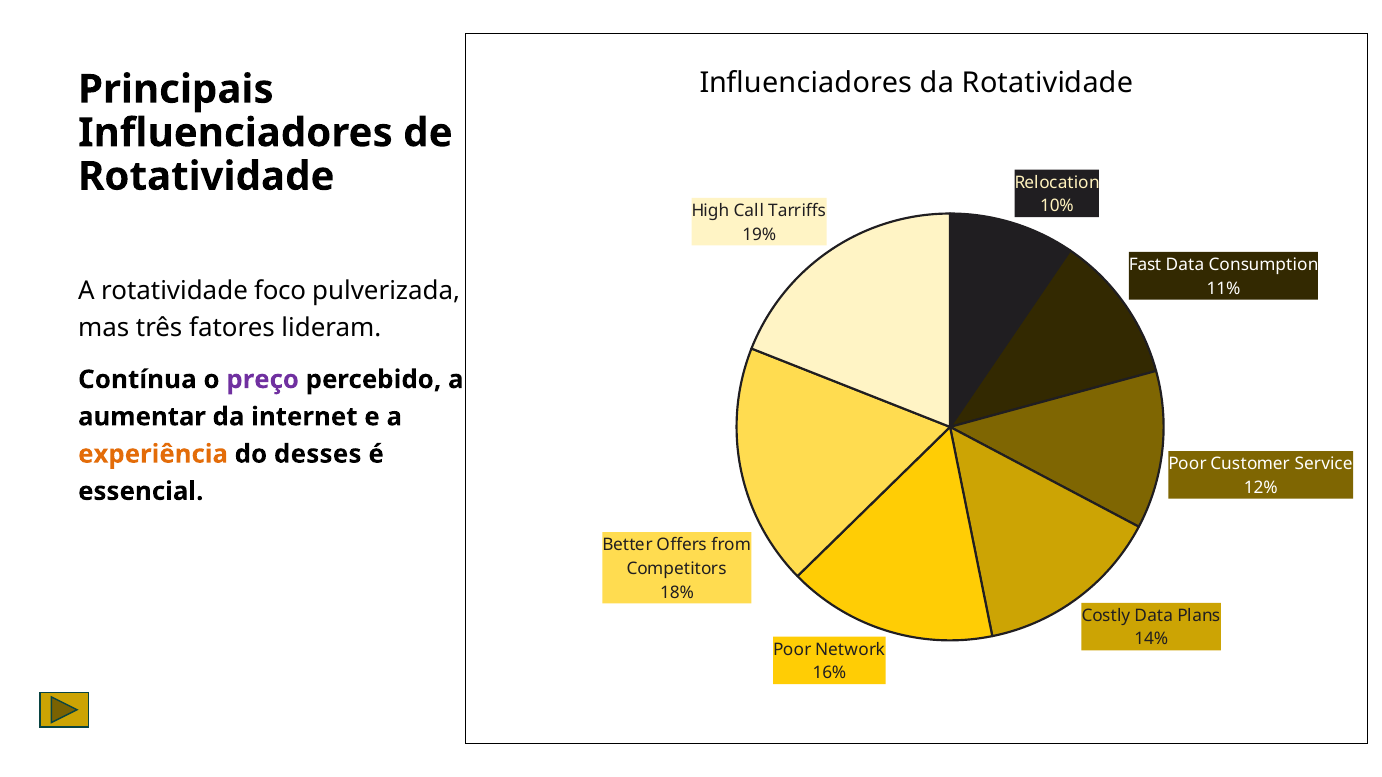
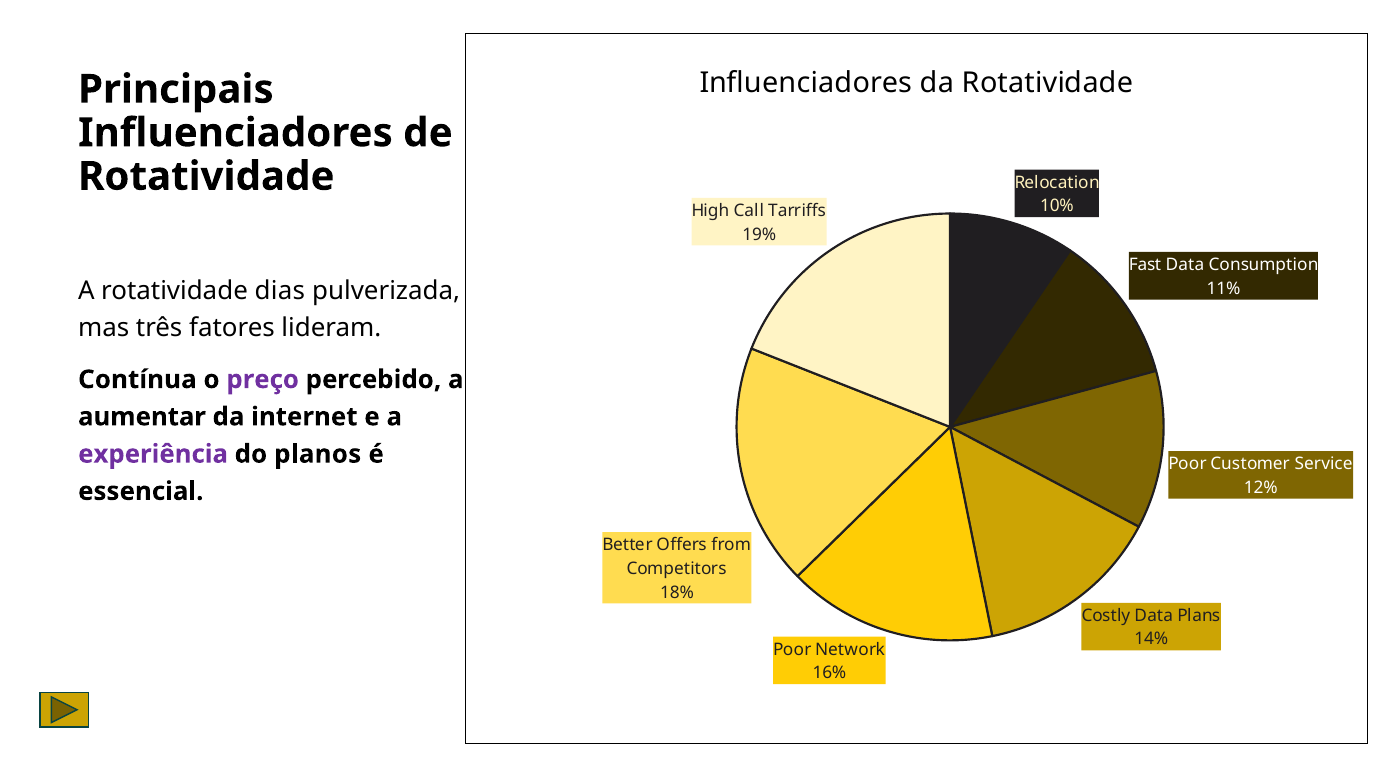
foco: foco -> dias (280, 291)
experiência colour: orange -> purple (153, 454)
desses: desses -> planos (318, 454)
